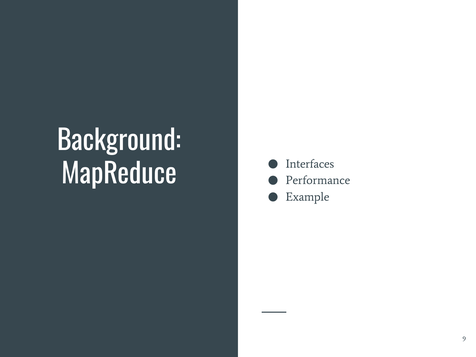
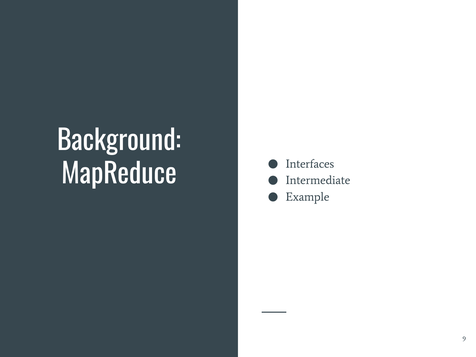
Performance: Performance -> Intermediate (318, 180)
